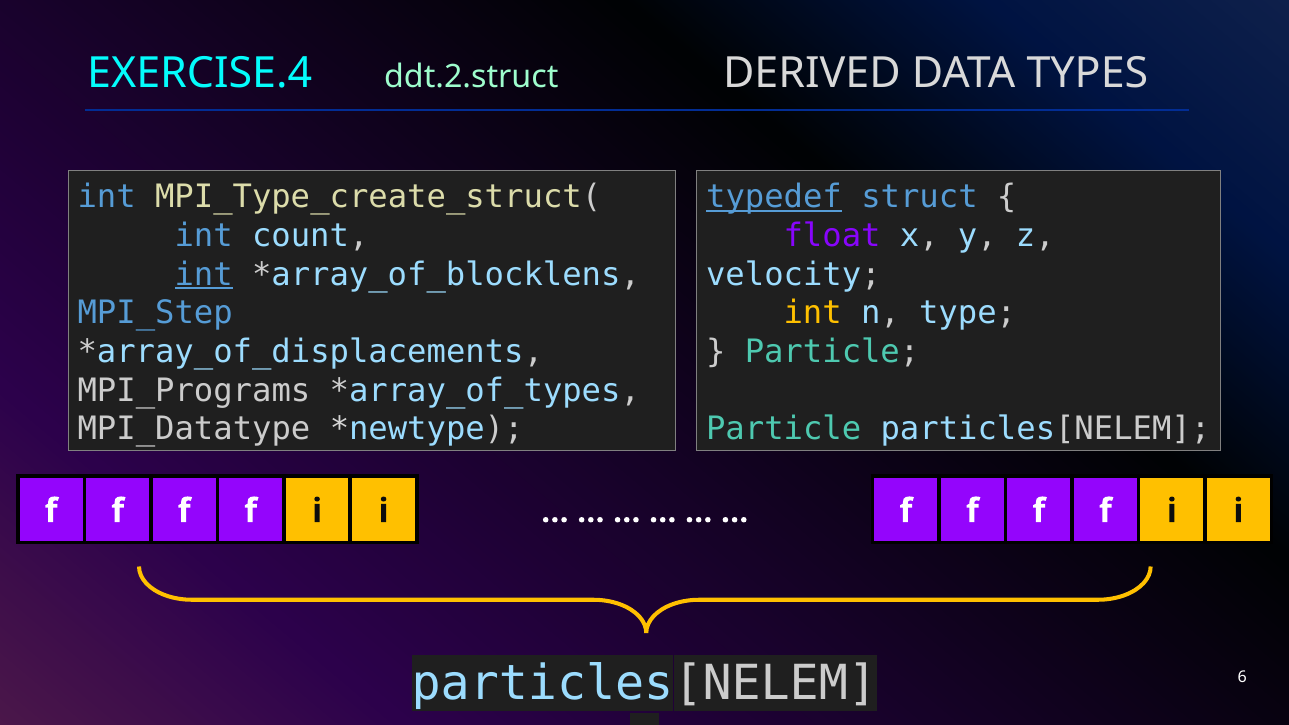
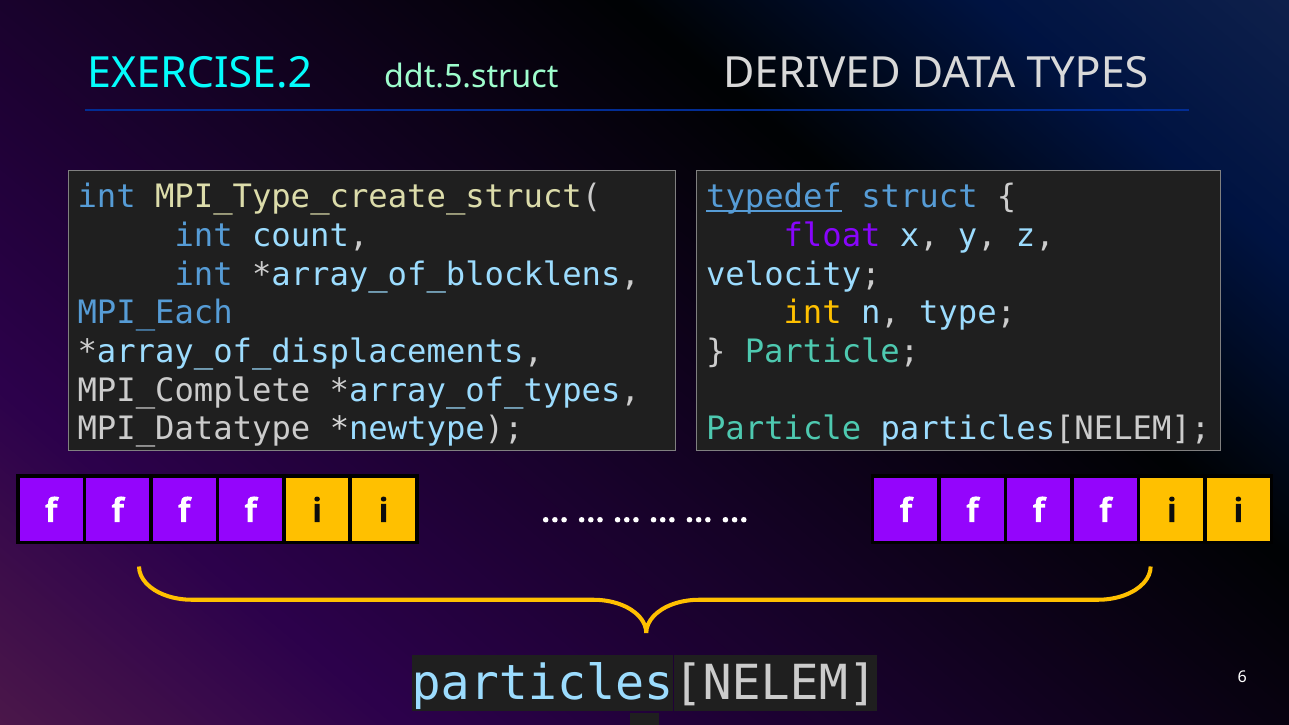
EXERCISE.4: EXERCISE.4 -> EXERCISE.2 (200, 74)
ddt.2.struct: ddt.2.struct -> ddt.5.struct (471, 77)
int underline: present -> none (204, 275)
MPI_Step: MPI_Step -> MPI_Each (155, 313)
MPI_Programs: MPI_Programs -> MPI_Complete (194, 391)
